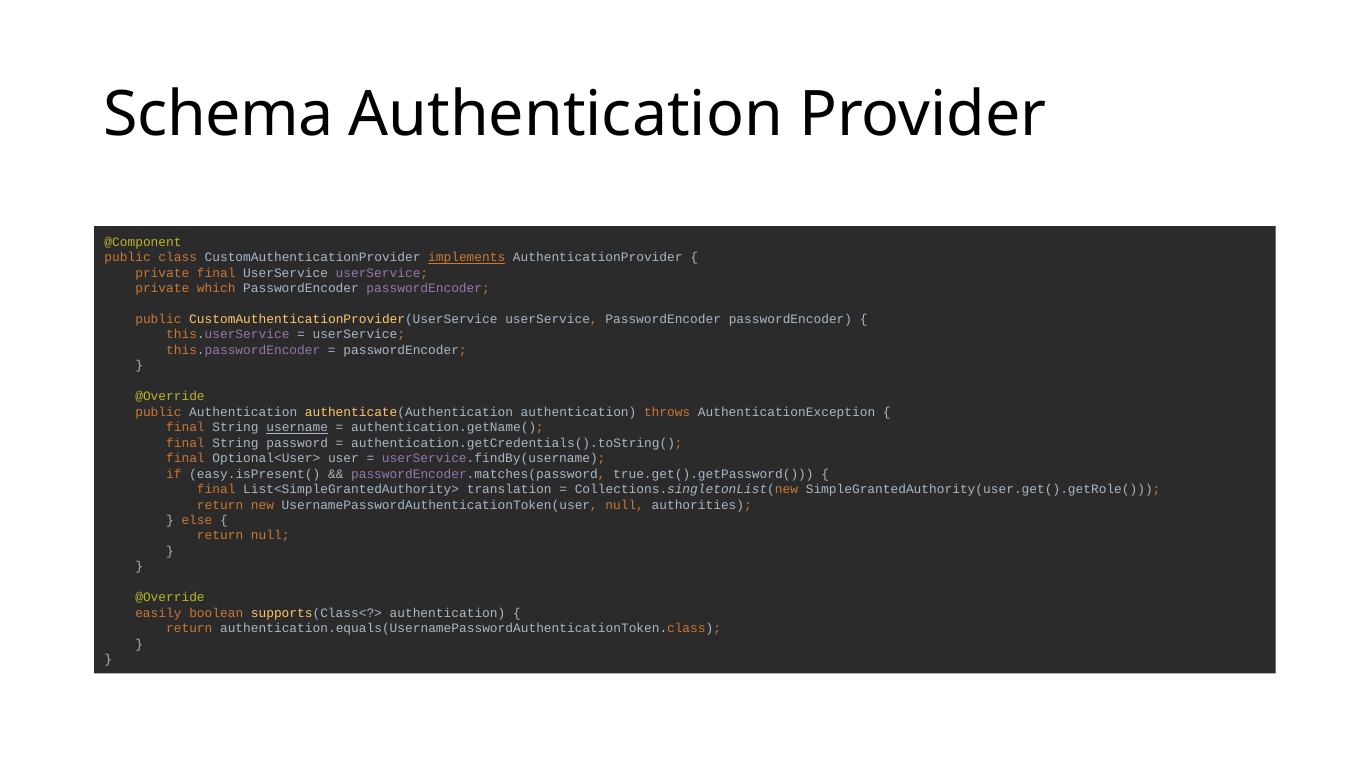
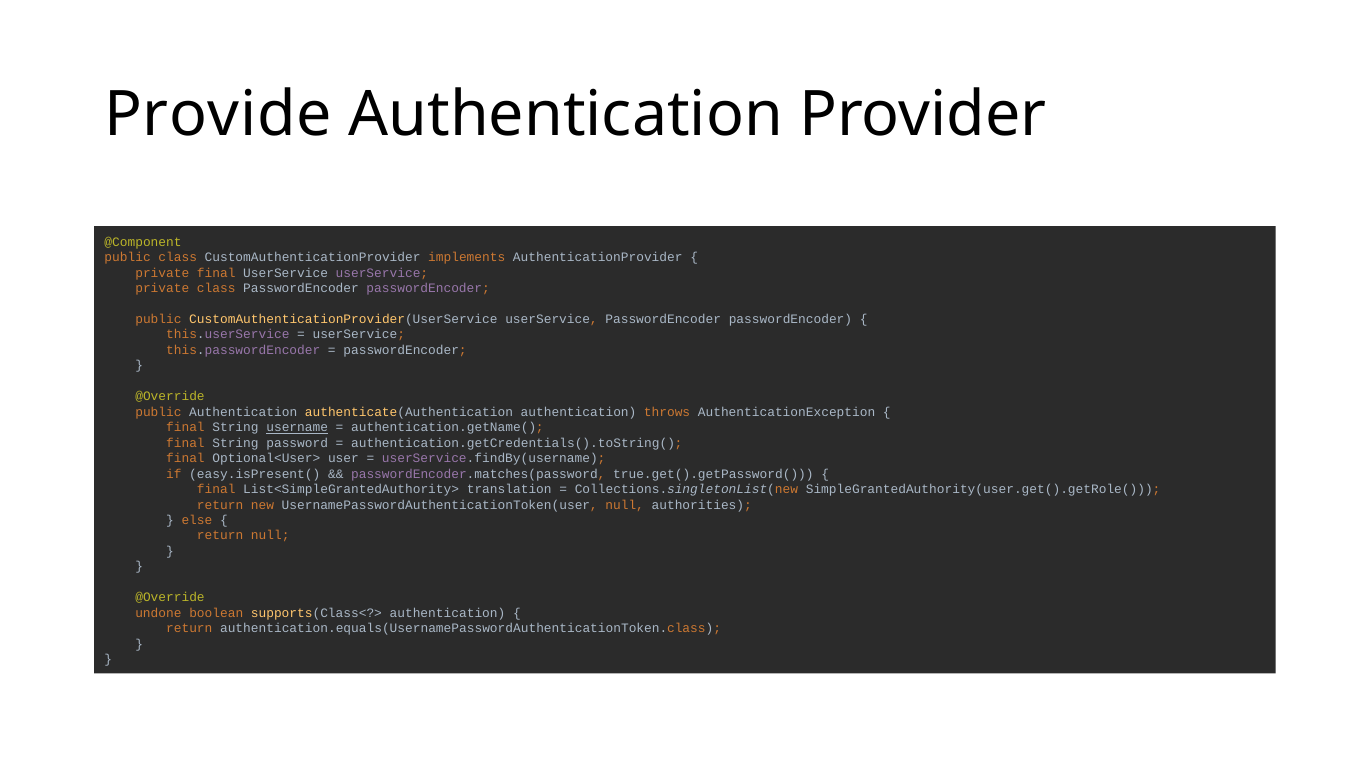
Schema: Schema -> Provide (218, 115)
implements underline: present -> none (467, 257)
private which: which -> class (216, 288)
easily: easily -> undone (158, 613)
